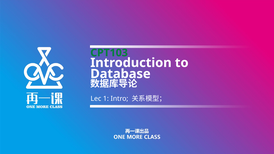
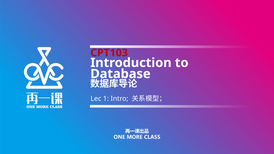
CPT103 colour: green -> red (109, 53)
